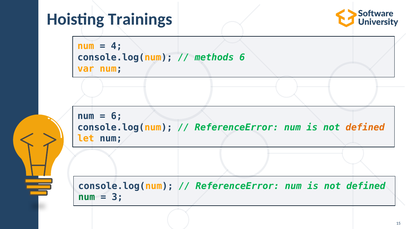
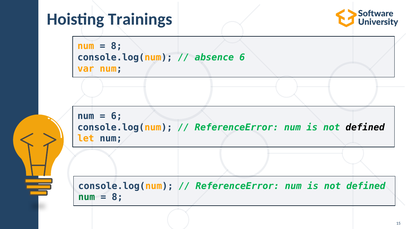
4: 4 -> 8 (116, 46)
methods: methods -> absence (214, 57)
defined colour: orange -> black (365, 127)
3: 3 -> 8 (117, 197)
